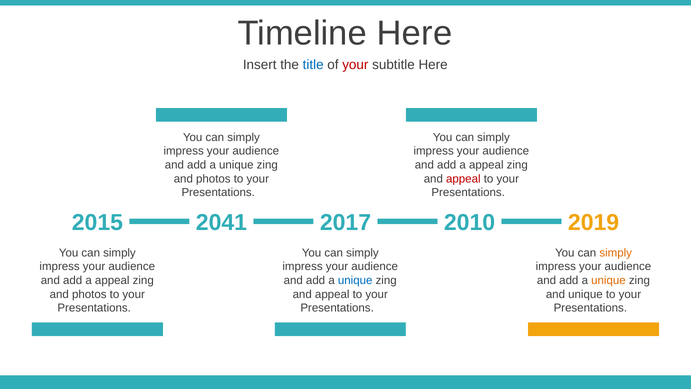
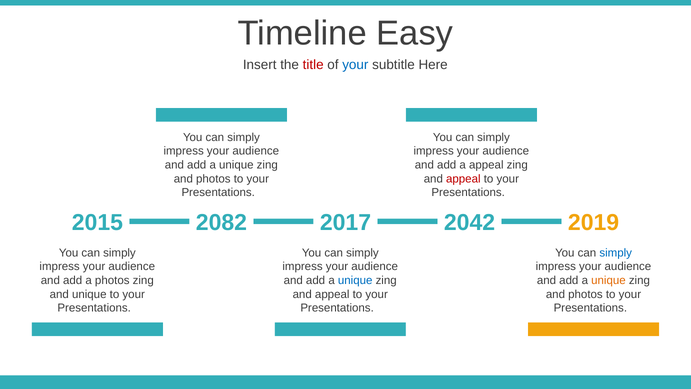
Timeline Here: Here -> Easy (415, 33)
title colour: blue -> red (313, 65)
your colour: red -> blue (355, 65)
2041: 2041 -> 2082 (221, 223)
2010: 2010 -> 2042 (470, 223)
simply colour: orange -> blue (616, 253)
appeal: appeal -> photos (112, 280)
photos: photos -> unique (89, 294)
unique: unique -> photos (585, 294)
